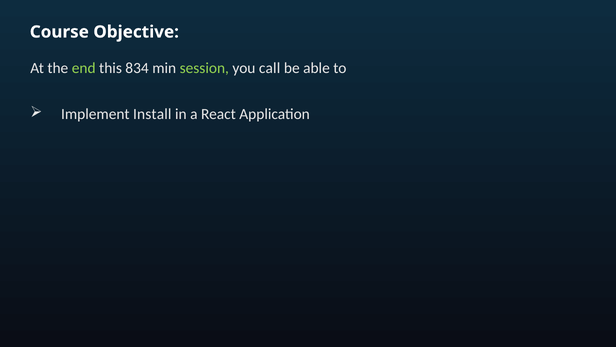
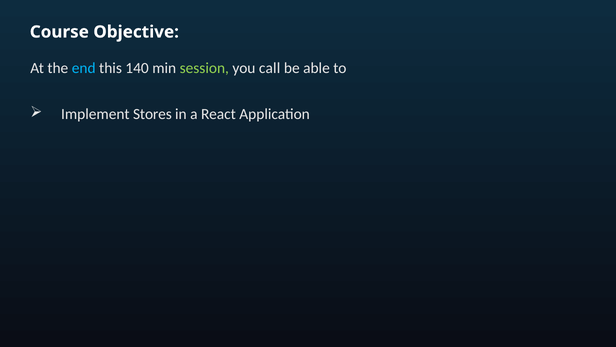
end colour: light green -> light blue (84, 68)
834: 834 -> 140 (137, 68)
Install: Install -> Stores (152, 114)
